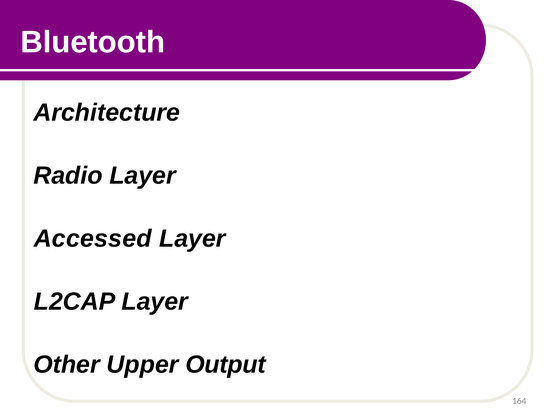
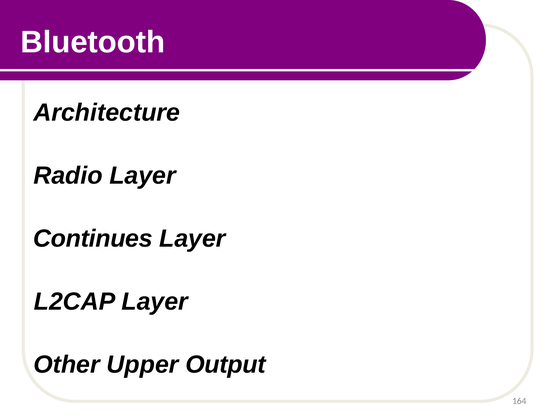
Accessed: Accessed -> Continues (93, 239)
